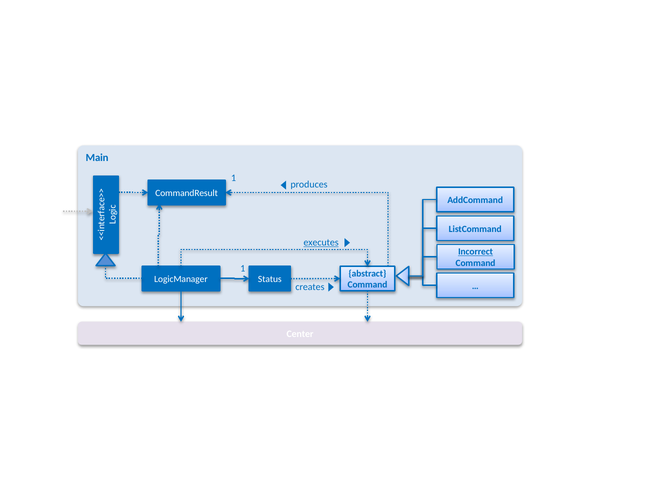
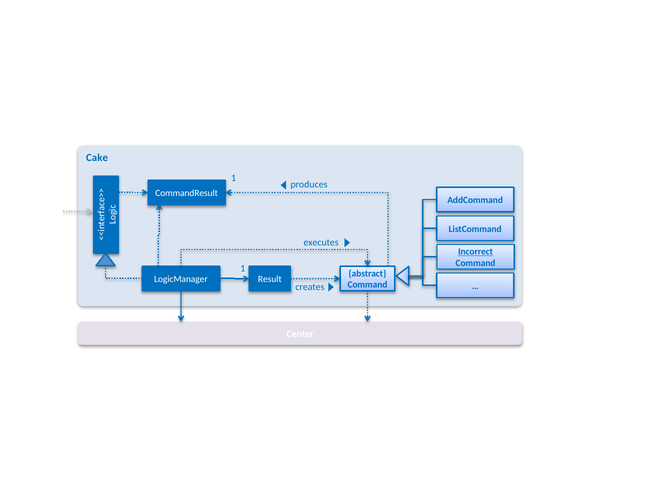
Main: Main -> Cake (97, 157)
executes underline: present -> none (321, 242)
Status: Status -> Result (270, 279)
